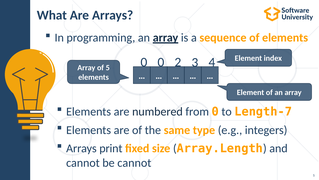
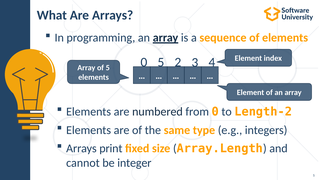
0 0: 0 -> 5 (161, 62)
Length-7: Length-7 -> Length-2 (263, 111)
be cannot: cannot -> integer (134, 162)
